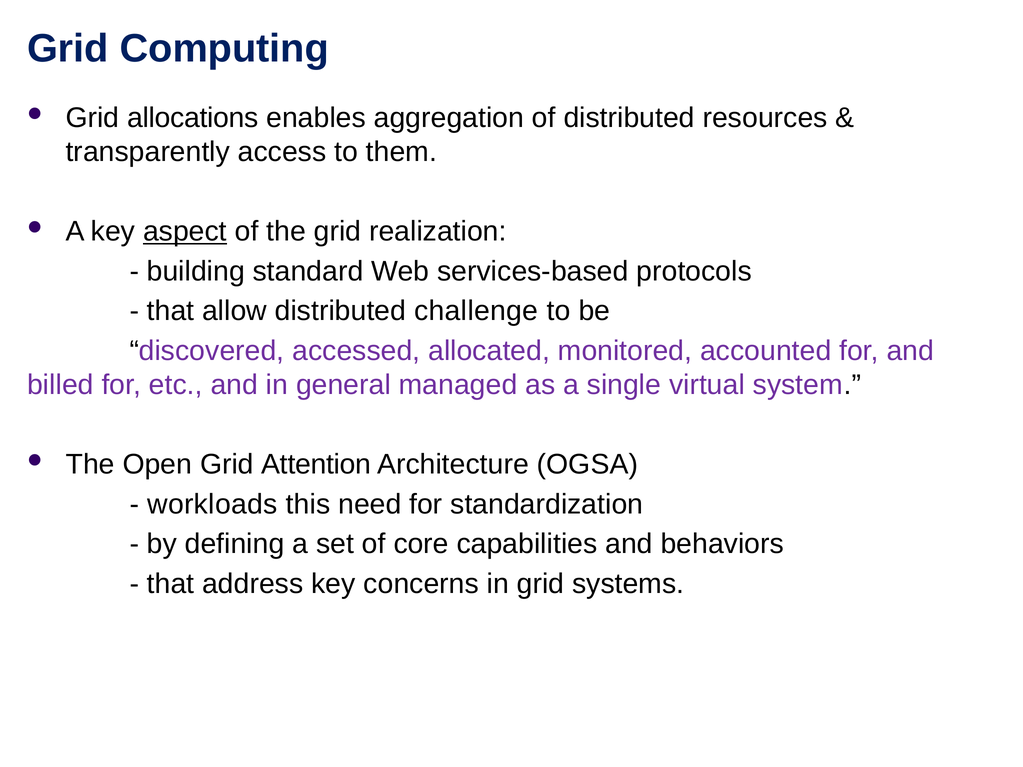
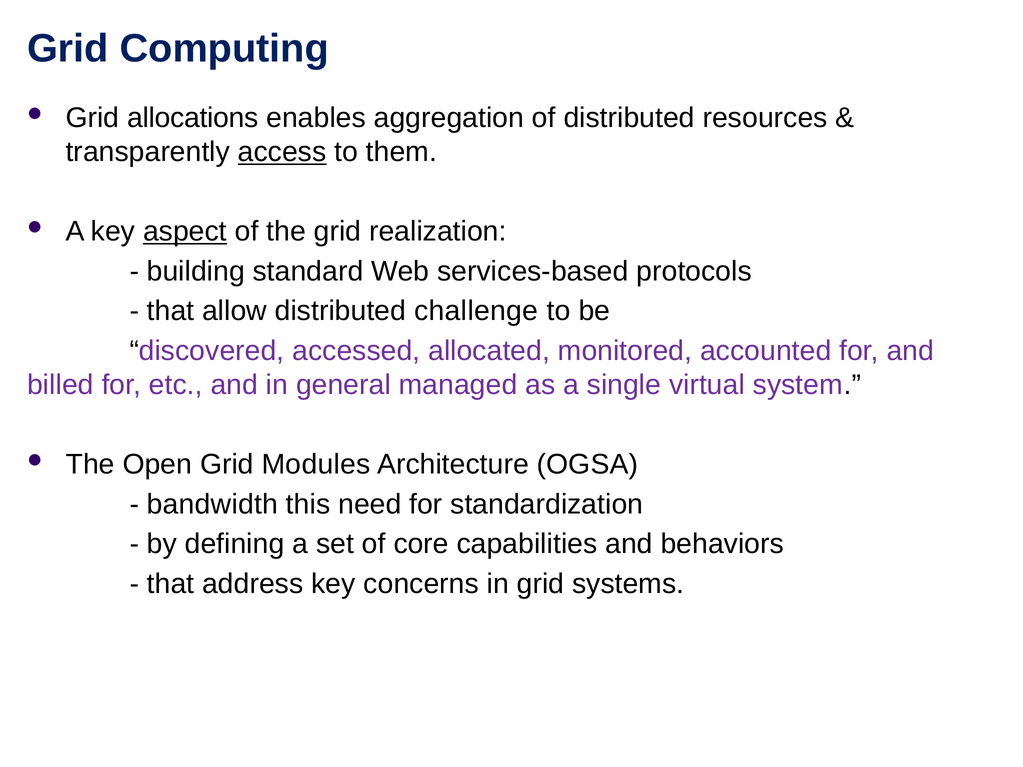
access underline: none -> present (282, 152)
Attention: Attention -> Modules (316, 465)
workloads: workloads -> bandwidth (212, 504)
